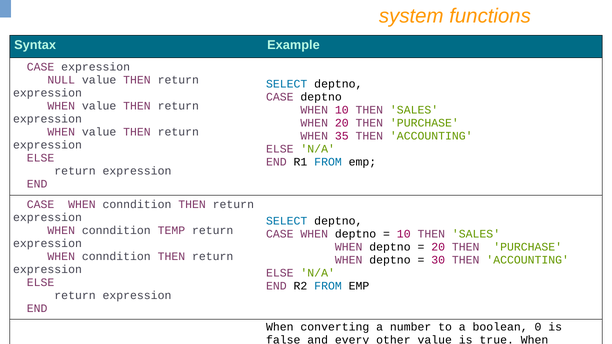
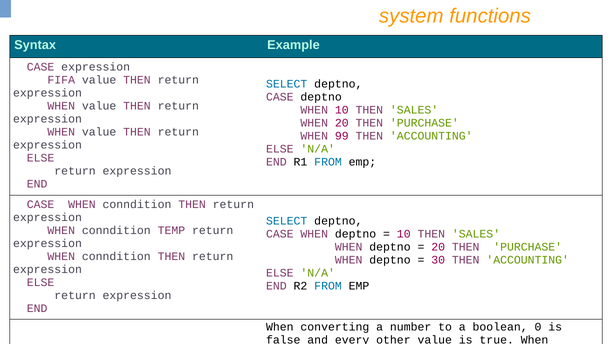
NULL: NULL -> FIFA (61, 80)
35: 35 -> 99 (342, 136)
